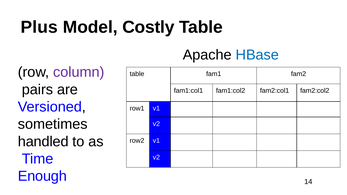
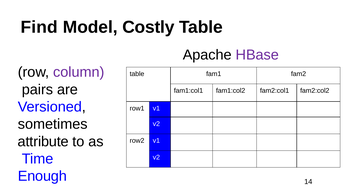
Plus: Plus -> Find (39, 27)
HBase colour: blue -> purple (257, 55)
handled: handled -> attribute (43, 142)
